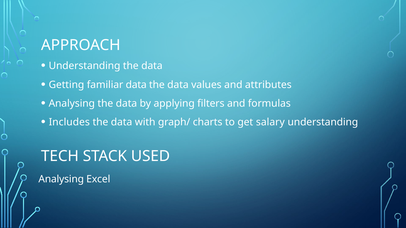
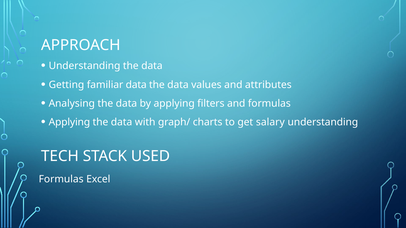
Includes: Includes -> Applying (69, 123)
Analysing: Analysing -> Formulas (61, 179)
